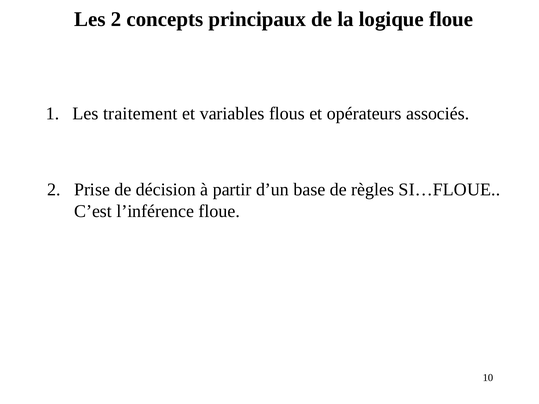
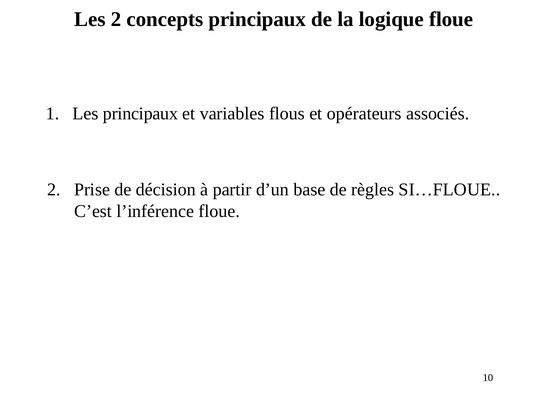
Les traitement: traitement -> principaux (141, 113)
